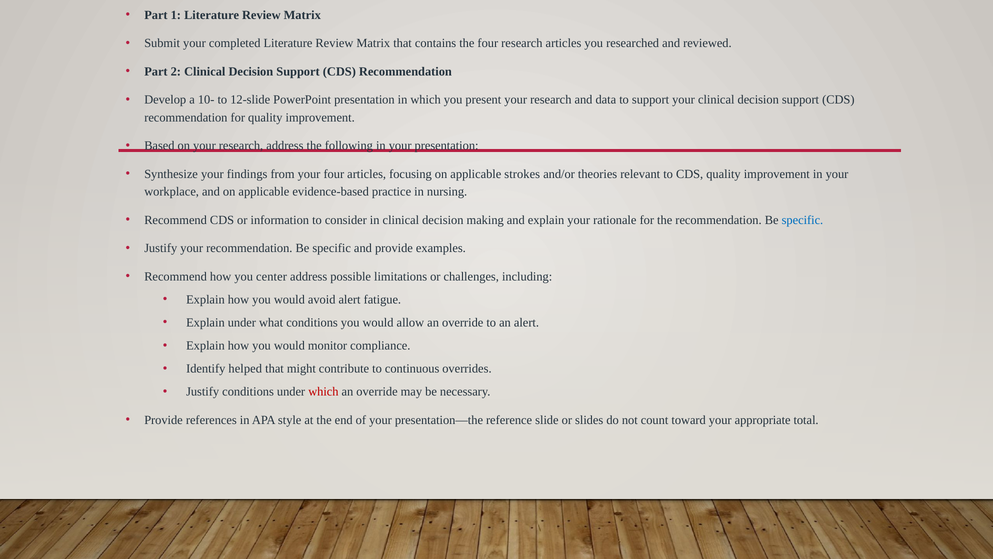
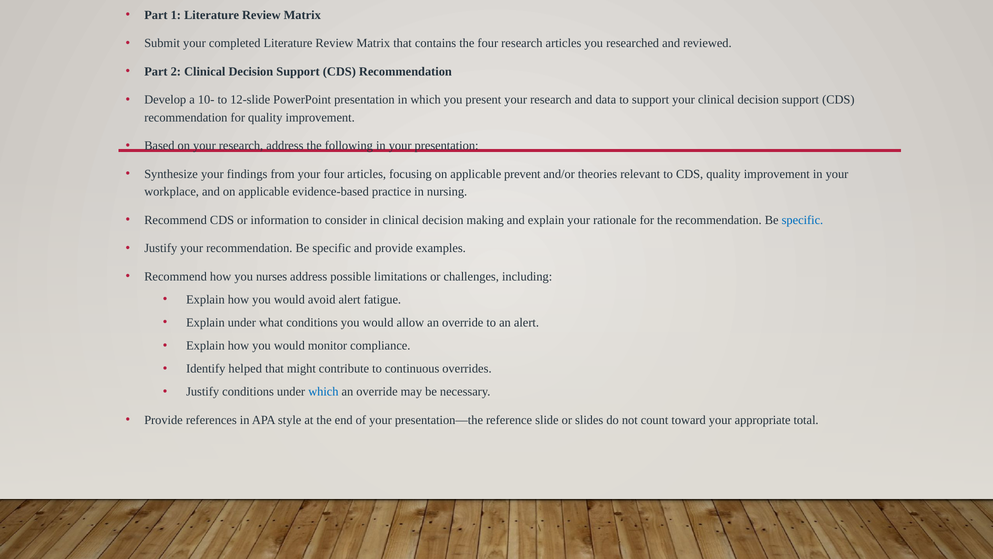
strokes: strokes -> prevent (522, 174)
center: center -> nurses (272, 276)
which colour: red -> blue (323, 391)
